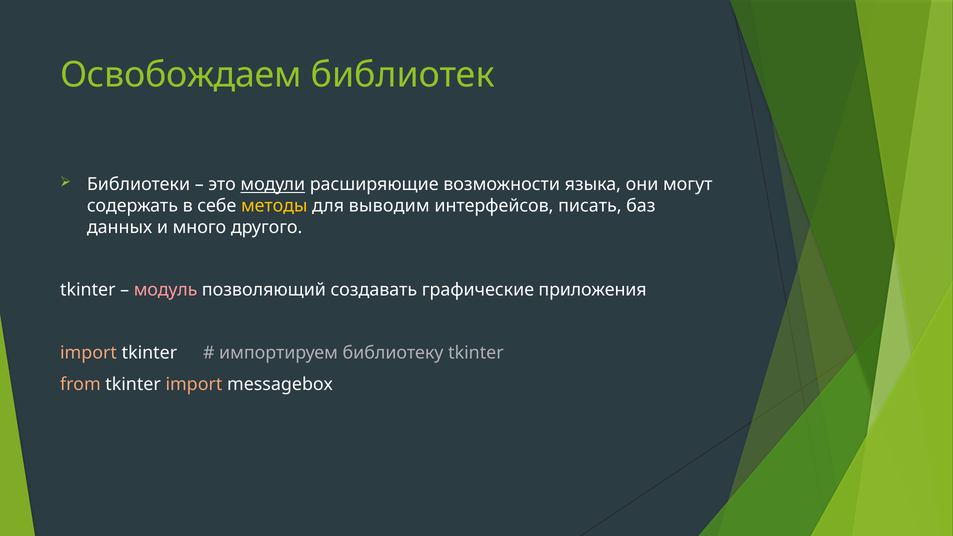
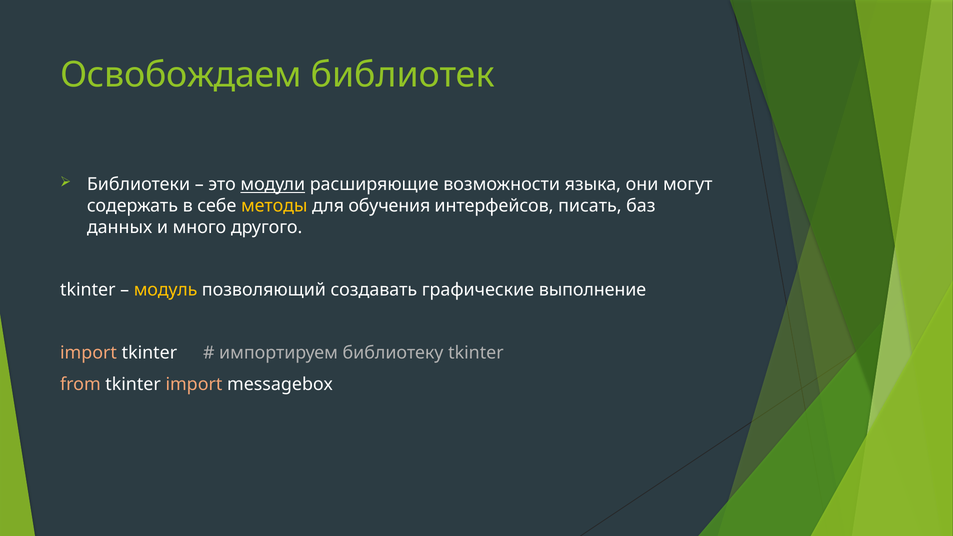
выводим: выводим -> обучения (389, 206)
модуль colour: pink -> yellow (166, 290)
приложения: приложения -> выполнение (592, 290)
